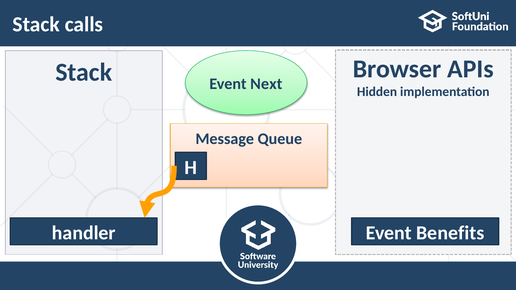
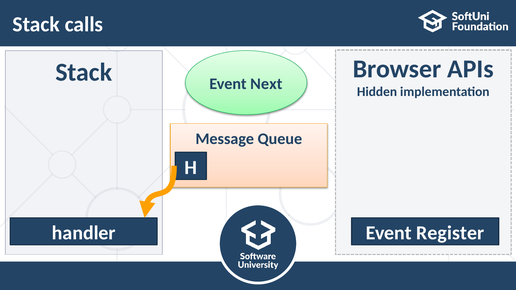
Benefits: Benefits -> Register (450, 233)
